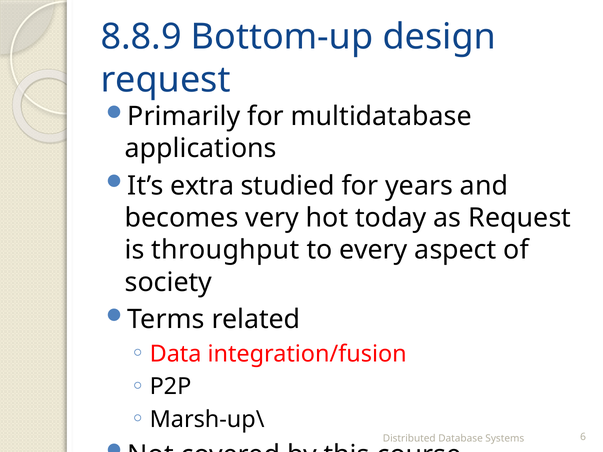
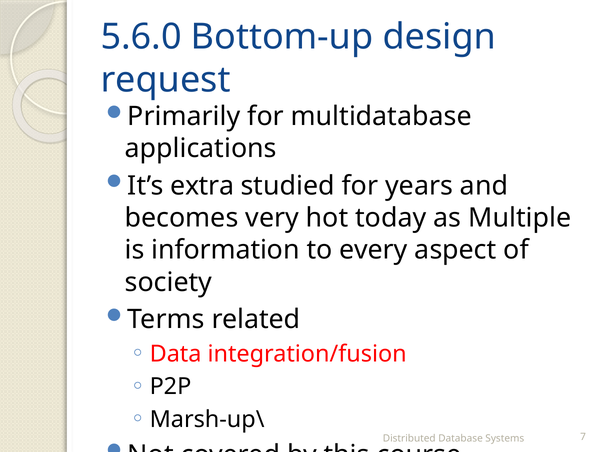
8.8.9: 8.8.9 -> 5.6.0 (141, 37)
as Request: Request -> Multiple (520, 218)
throughput: throughput -> information (226, 250)
6: 6 -> 7 (583, 437)
